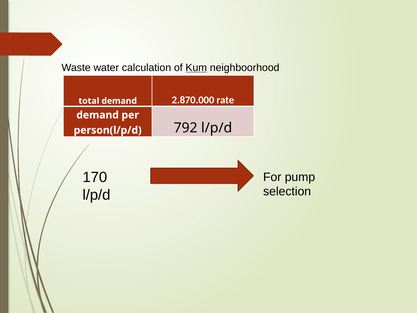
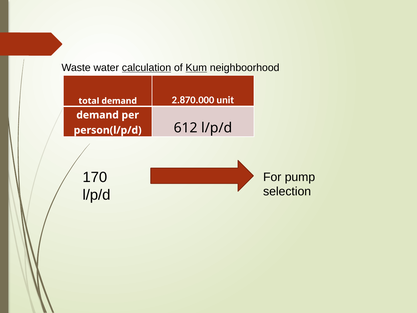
calculation underline: none -> present (147, 68)
rate: rate -> unit (225, 100)
792: 792 -> 612 (186, 128)
